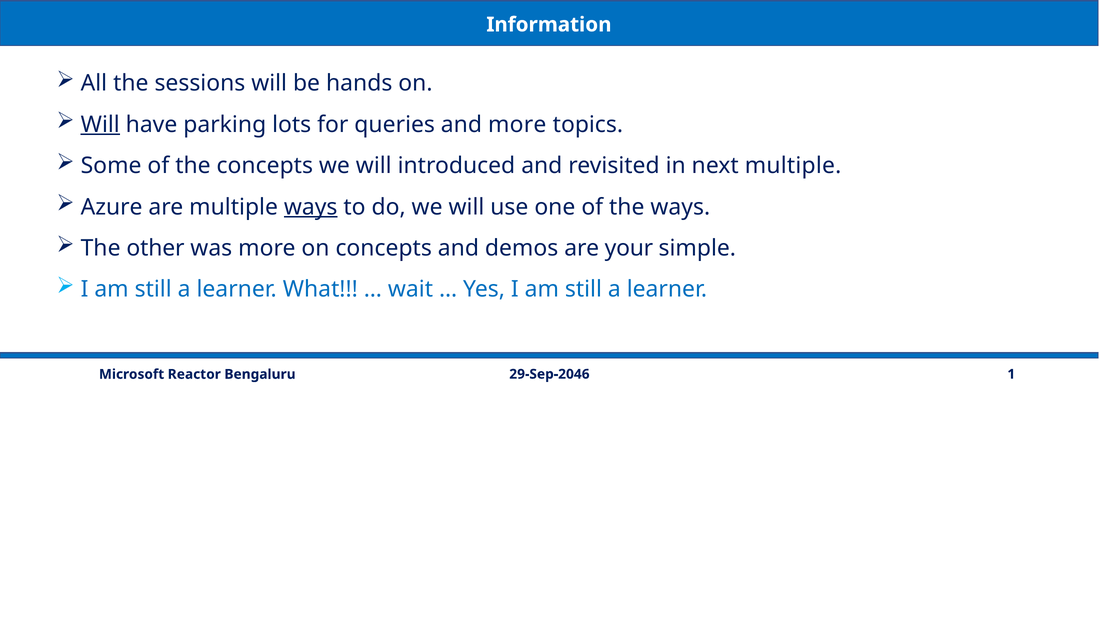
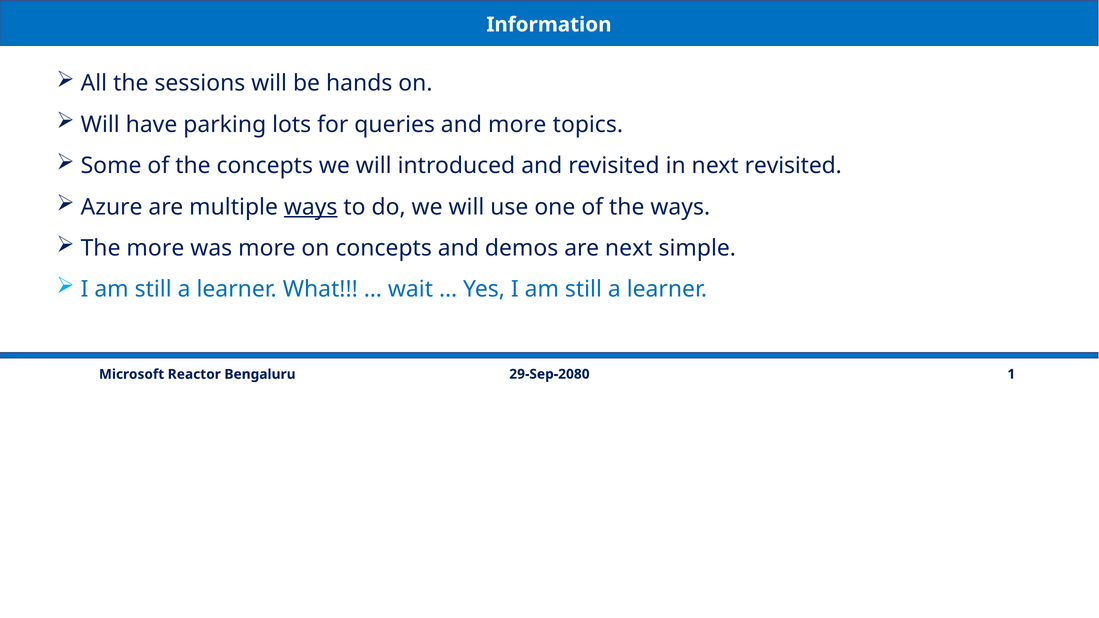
Will underline: present -> none (100, 125)
next multiple: multiple -> revisited (793, 166)
The other: other -> more (155, 248)
are your: your -> next (629, 248)
29-Sep-2046: 29-Sep-2046 -> 29-Sep-2080 (549, 374)
